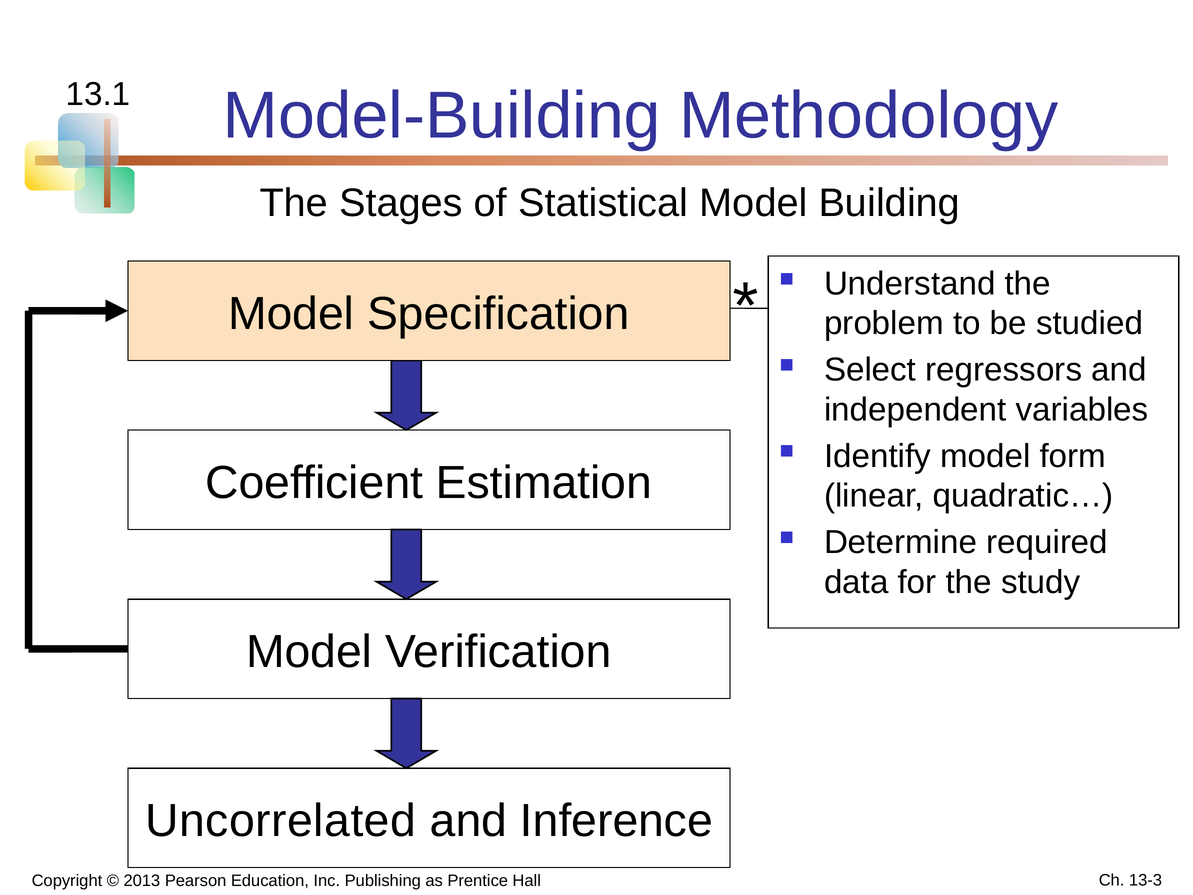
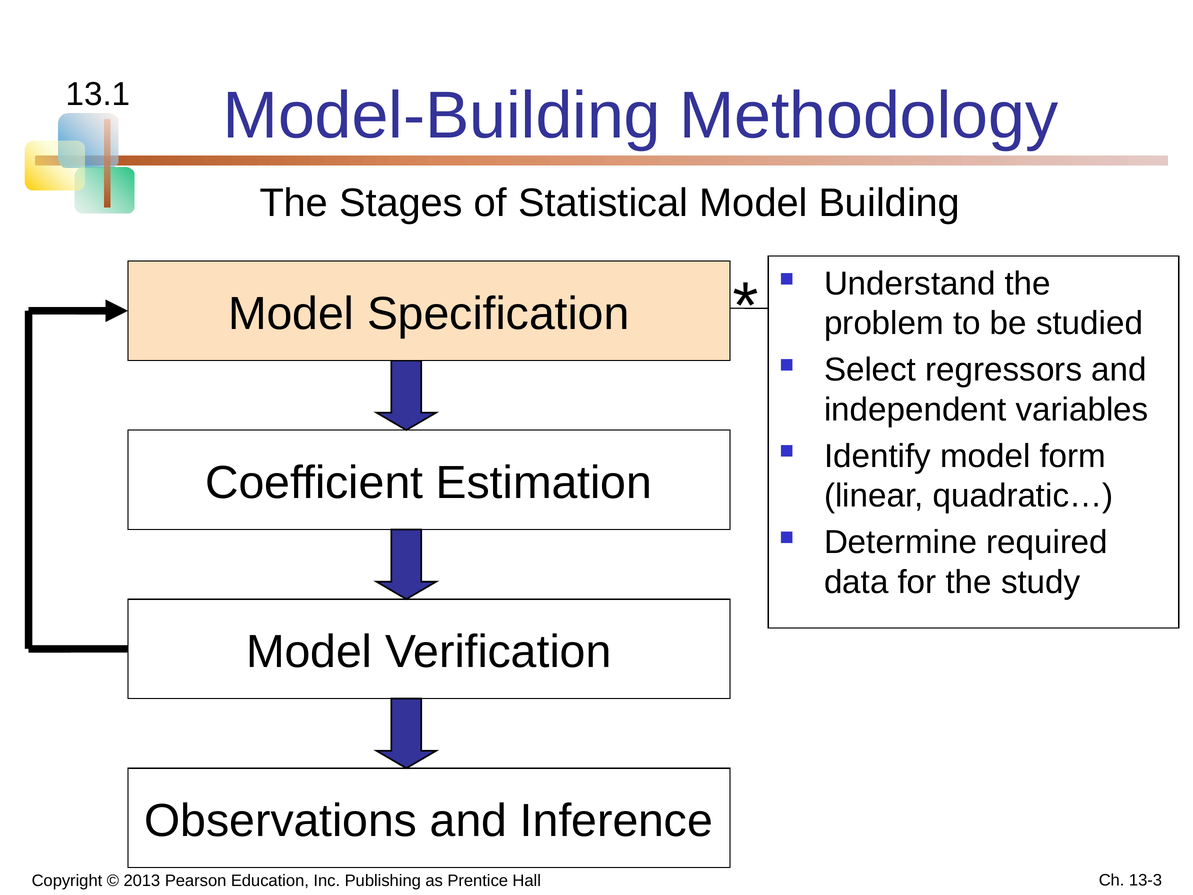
Uncorrelated: Uncorrelated -> Observations (281, 821)
